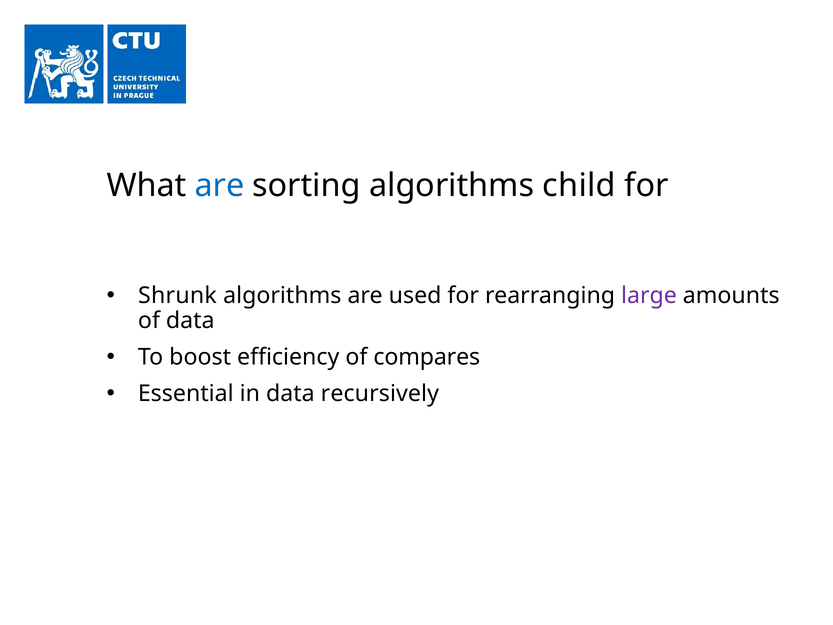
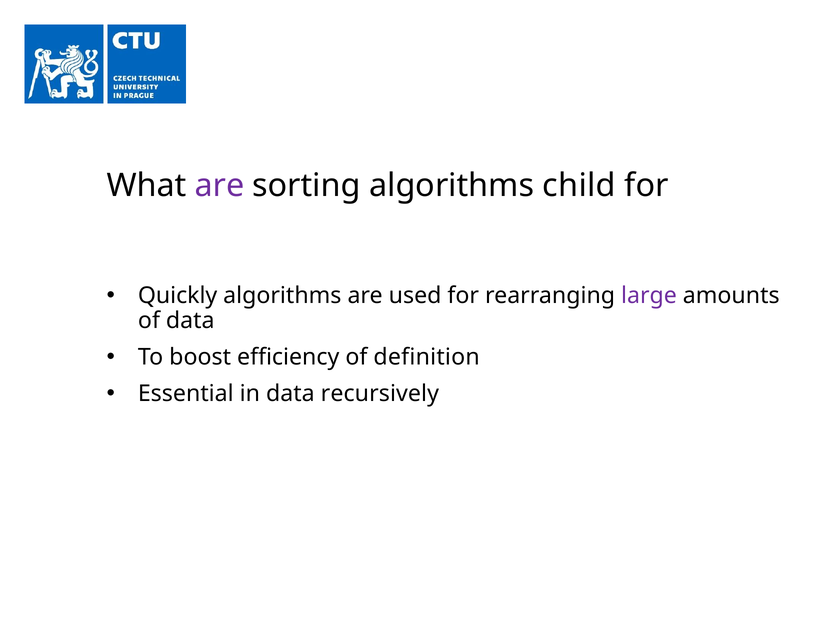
are colour: blue -> purple (220, 185)
Shrunk: Shrunk -> Quickly (178, 295)
compares: compares -> definition (427, 357)
